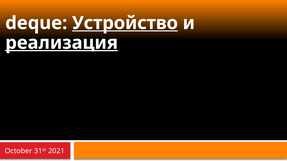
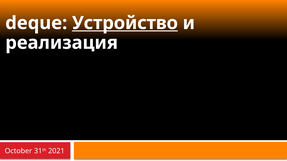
реализация underline: present -> none (62, 43)
